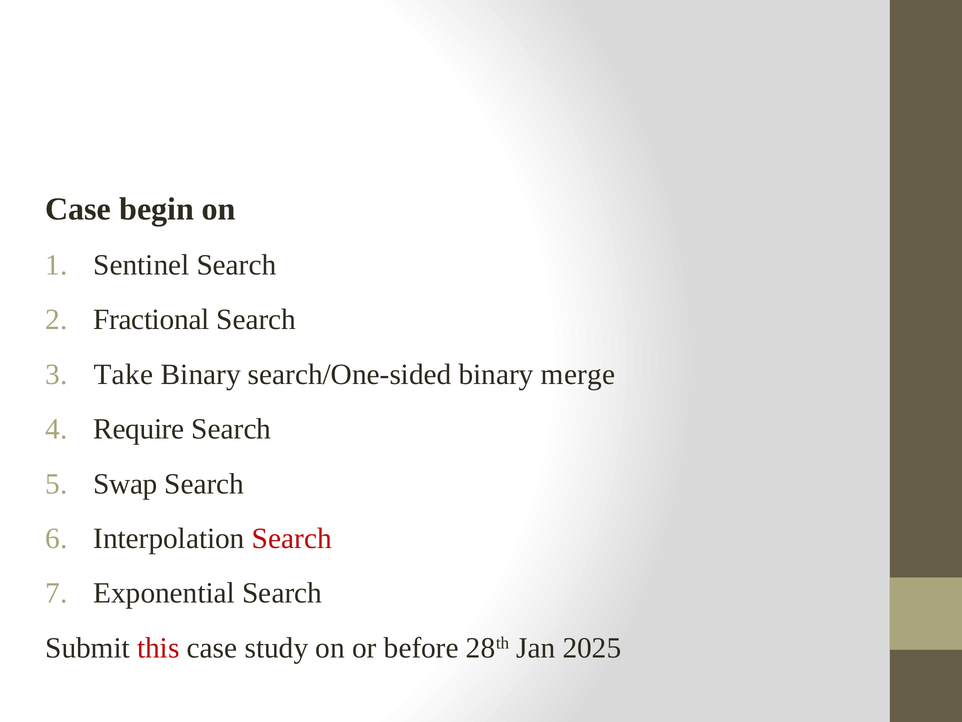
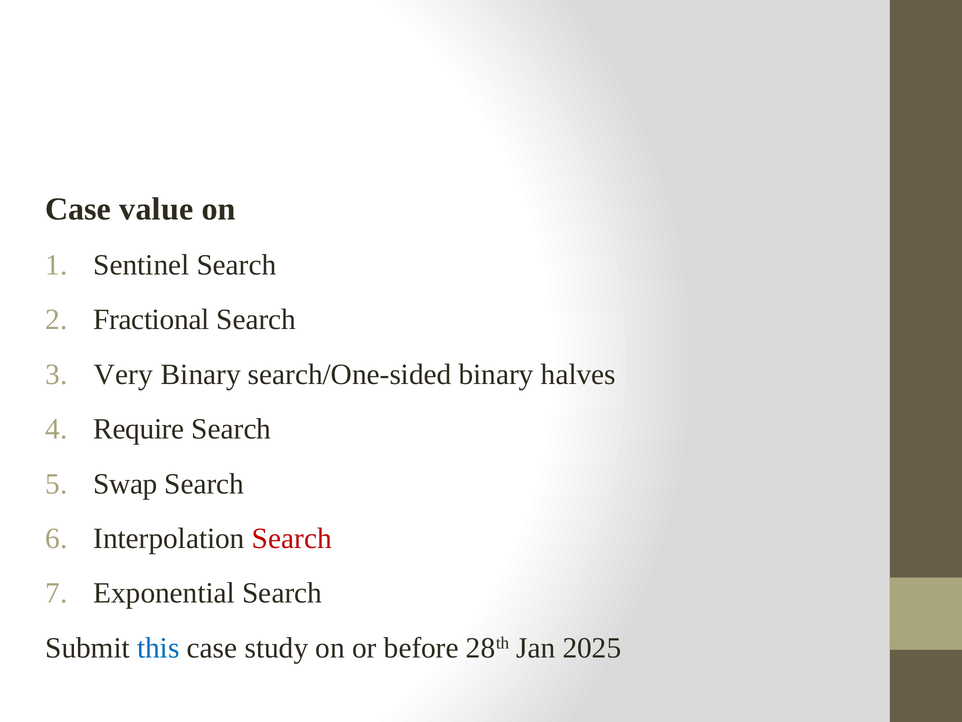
begin: begin -> value (156, 209)
Take: Take -> Very (123, 374)
merge: merge -> halves (578, 374)
this colour: red -> blue (158, 647)
